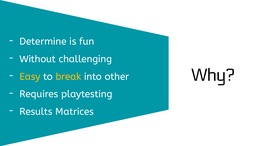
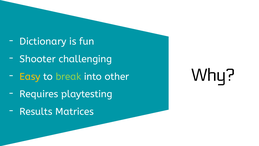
Determine: Determine -> Dictionary (43, 41)
Without: Without -> Shooter (38, 59)
break colour: yellow -> light green (68, 76)
